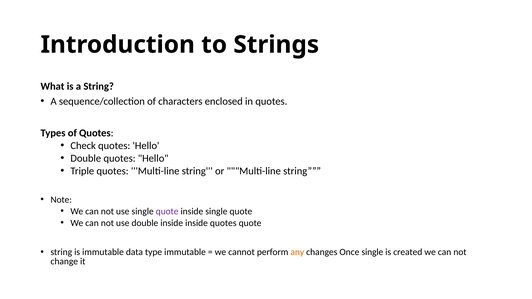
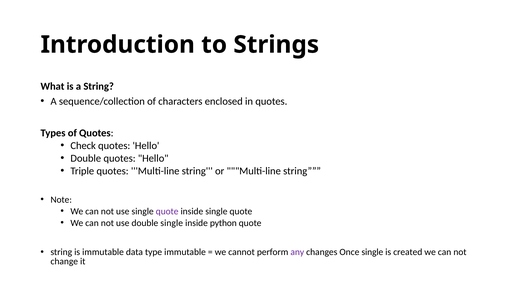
double inside: inside -> single (172, 223)
inside quotes: quotes -> python (223, 223)
any colour: orange -> purple (297, 252)
